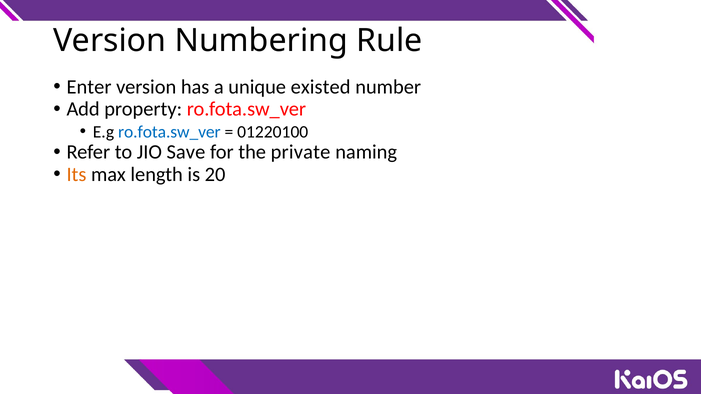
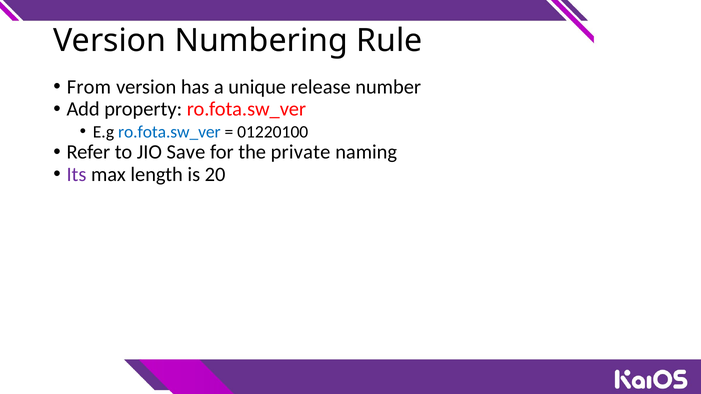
Enter: Enter -> From (89, 87)
existed: existed -> release (321, 87)
Its colour: orange -> purple (76, 174)
